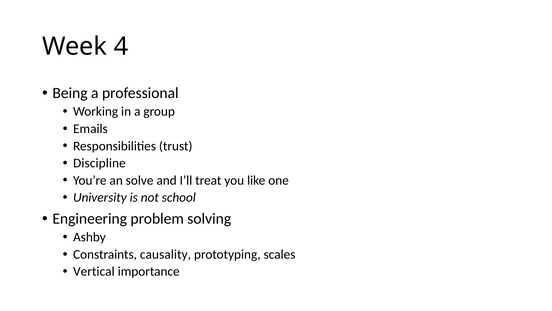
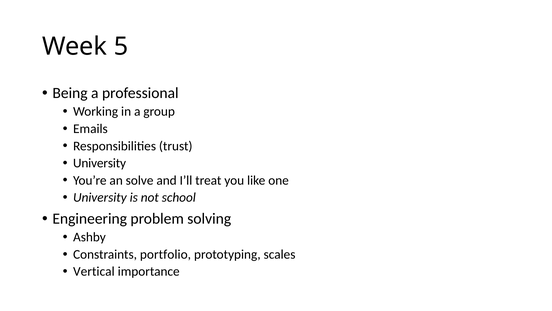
4: 4 -> 5 (121, 46)
Discipline: Discipline -> University (100, 163)
causality: causality -> portfolio (165, 254)
